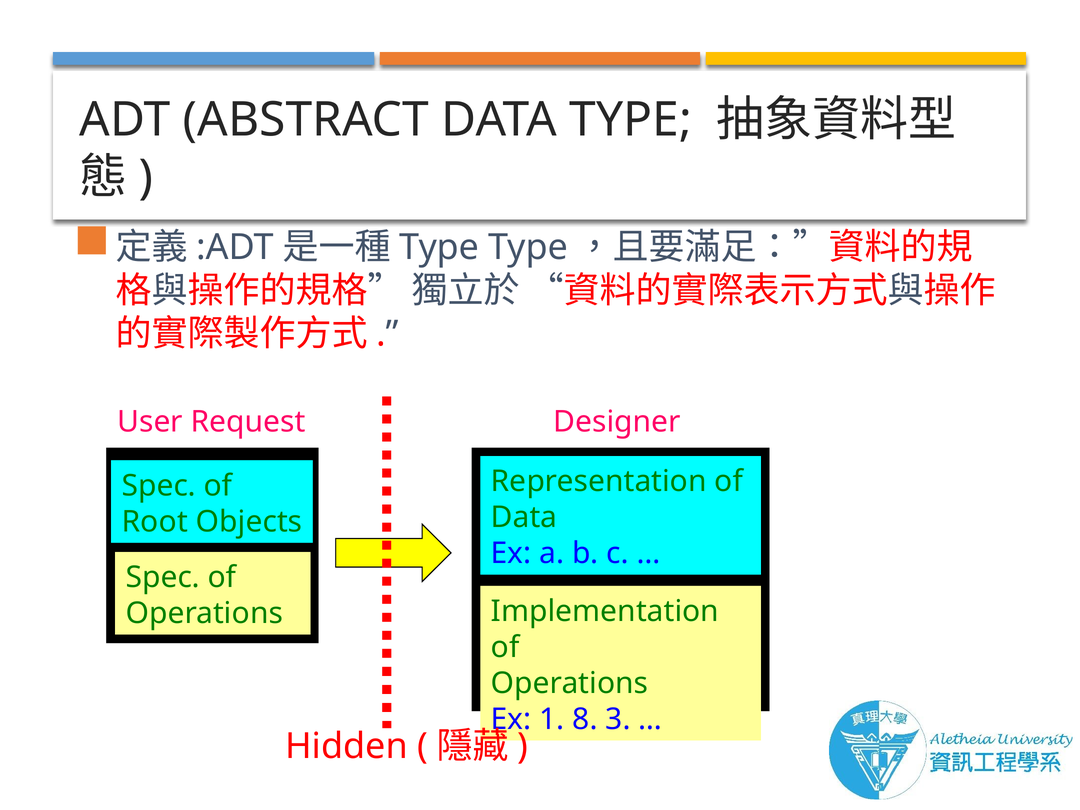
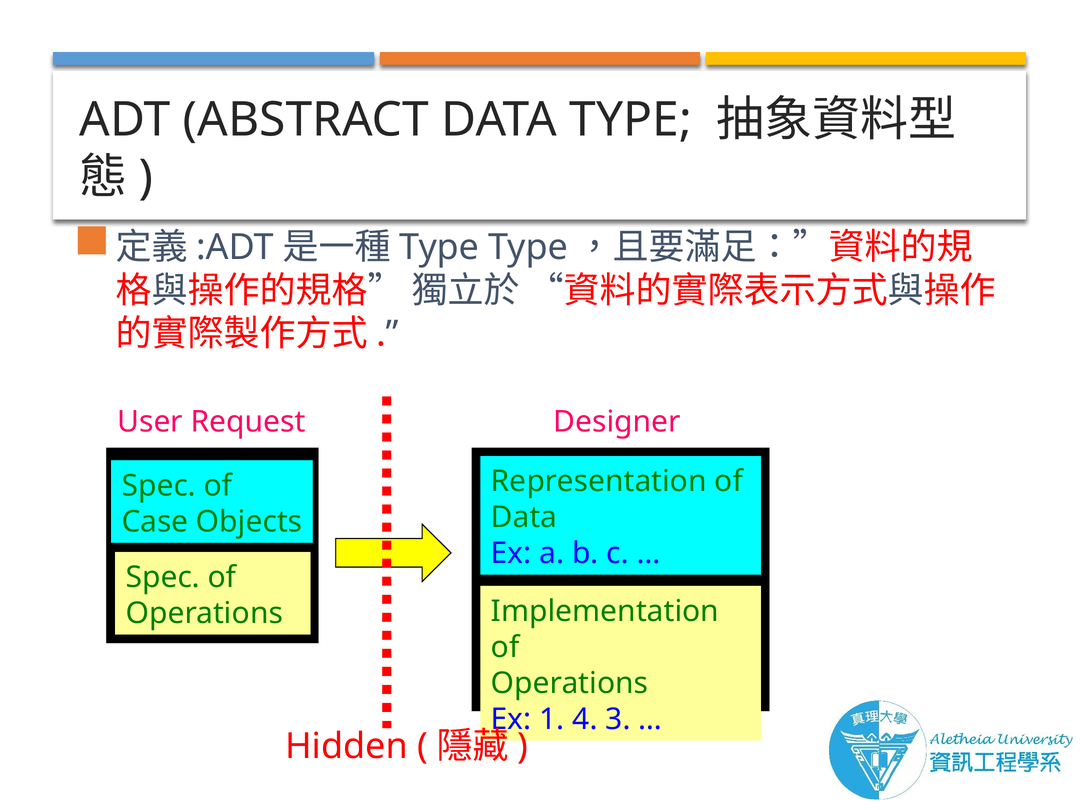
Root: Root -> Case (155, 522)
8: 8 -> 4 (585, 719)
